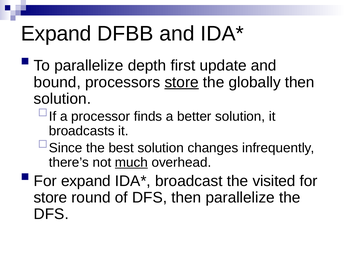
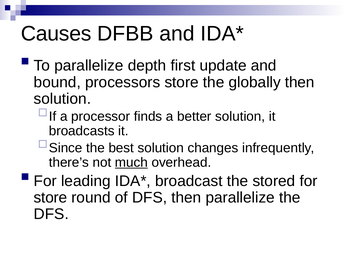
Expand: Expand -> Causes (56, 34)
store underline: present -> none (182, 82)
For expand: expand -> leading (86, 181)
visited: visited -> stored (274, 181)
